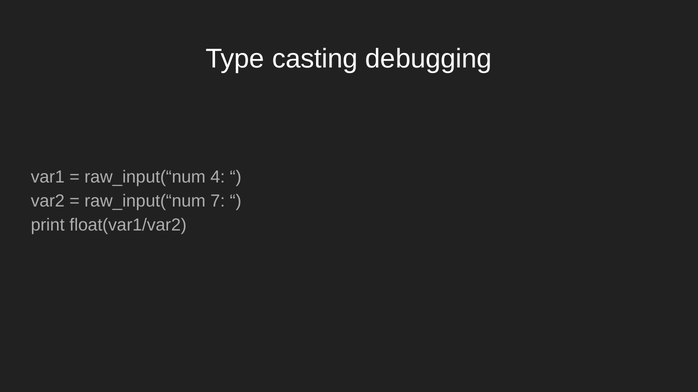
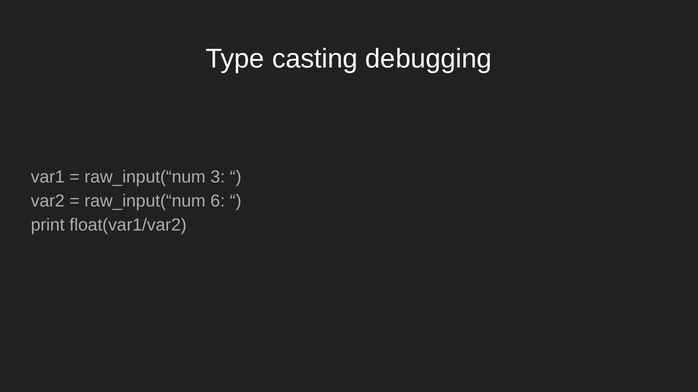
4: 4 -> 3 (218, 177)
7: 7 -> 6 (218, 201)
